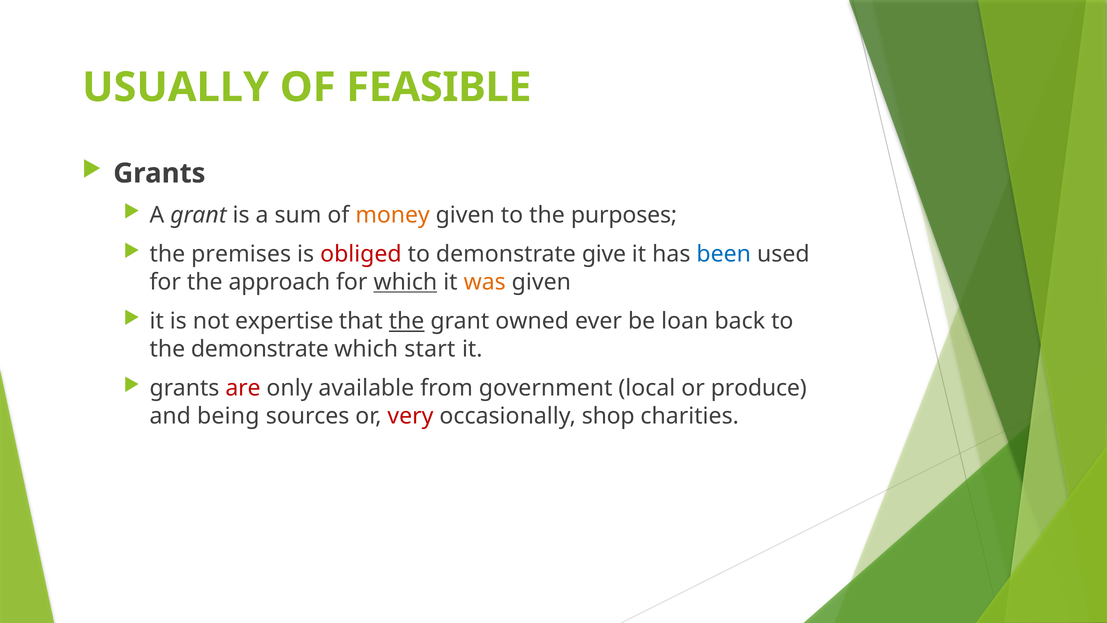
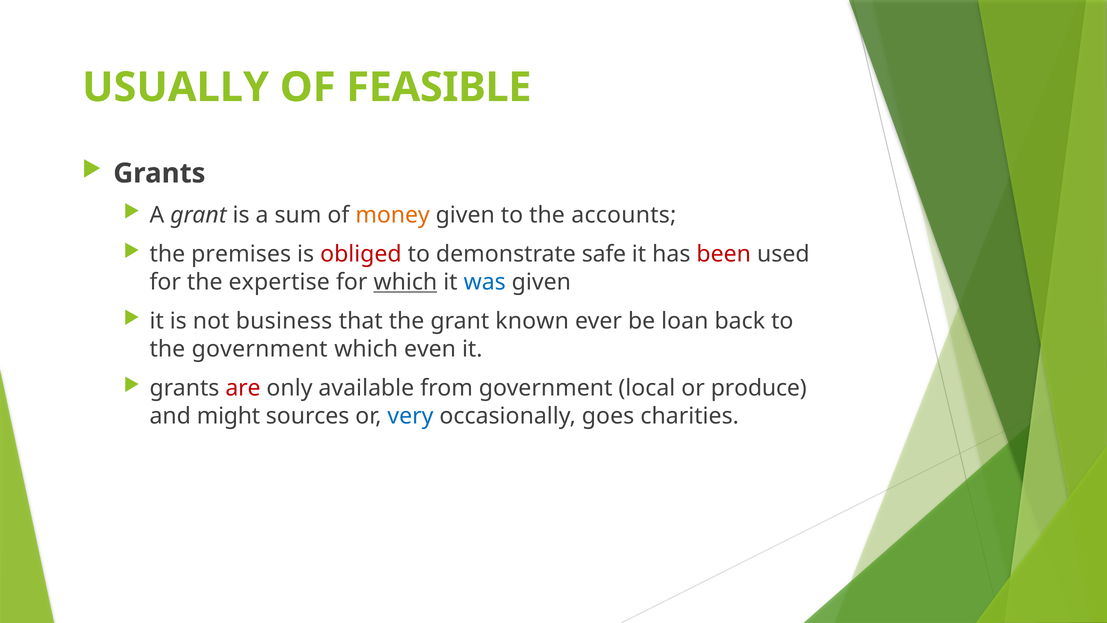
purposes: purposes -> accounts (624, 215)
give: give -> safe (604, 254)
been colour: blue -> red (724, 254)
approach: approach -> expertise (279, 282)
was colour: orange -> blue (485, 282)
expertise: expertise -> business (284, 321)
the underline: present -> none (407, 321)
owned: owned -> known (532, 321)
the demonstrate: demonstrate -> government (260, 349)
start: start -> even (430, 349)
being: being -> might (228, 416)
very colour: red -> blue (410, 416)
shop: shop -> goes (608, 416)
